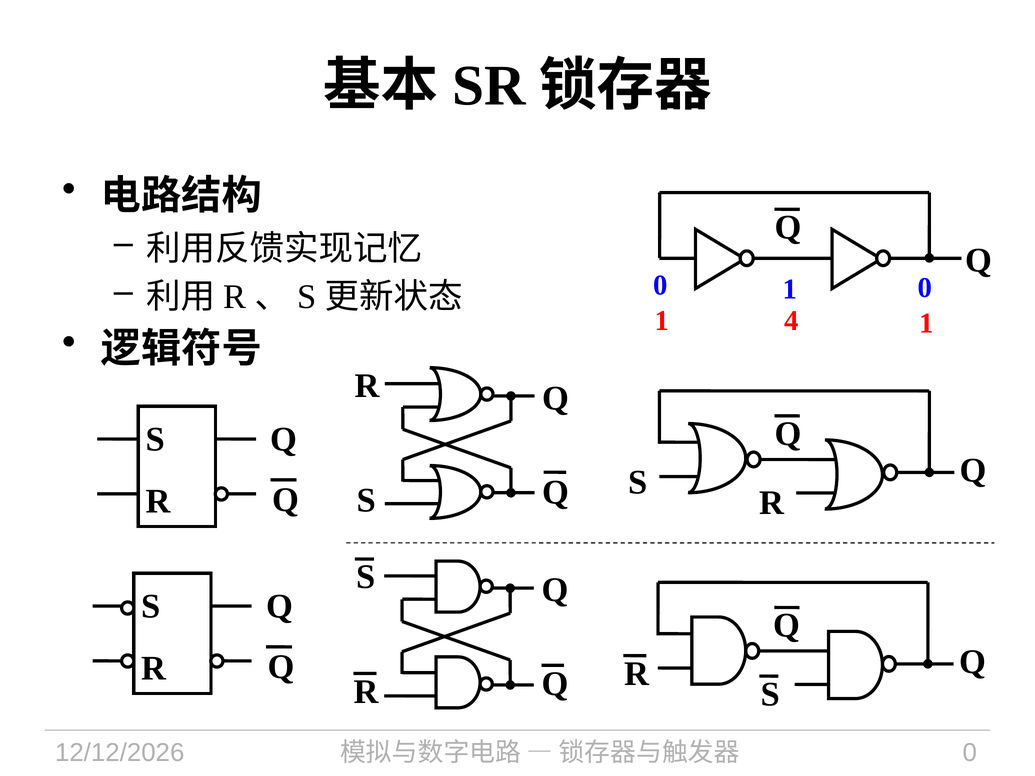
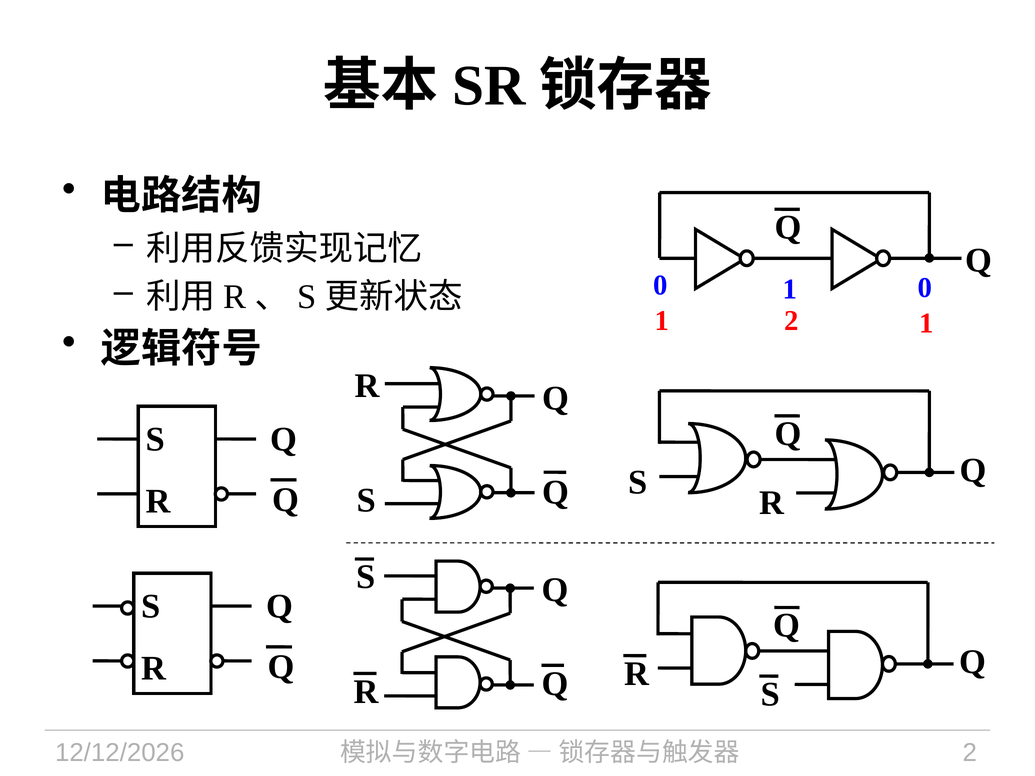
1 4: 4 -> 2 (791, 321)
0: 0 -> 2 (970, 753)
